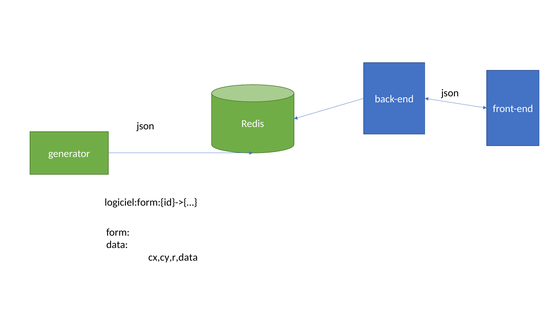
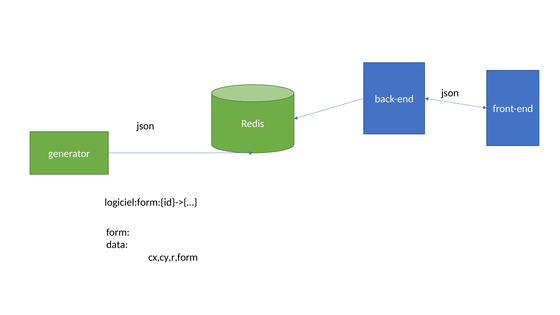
cx,cy,r,data: cx,cy,r,data -> cx,cy,r,form (173, 257)
